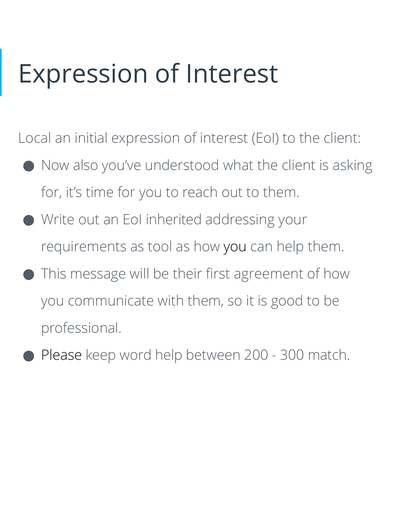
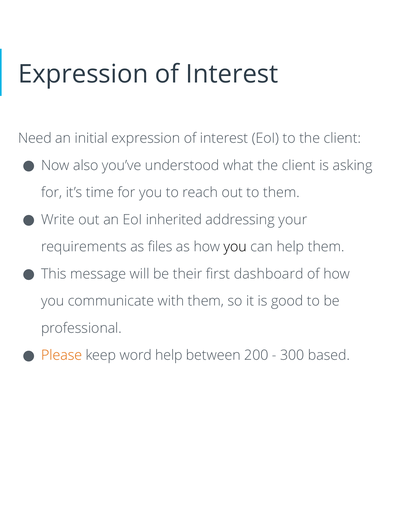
Local: Local -> Need (35, 138)
tool: tool -> files (160, 247)
agreement: agreement -> dashboard (269, 274)
Please colour: black -> orange (62, 355)
match: match -> based (329, 355)
